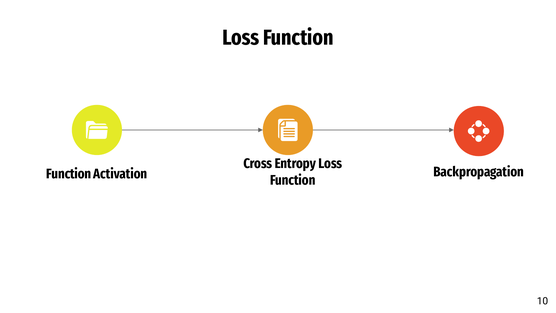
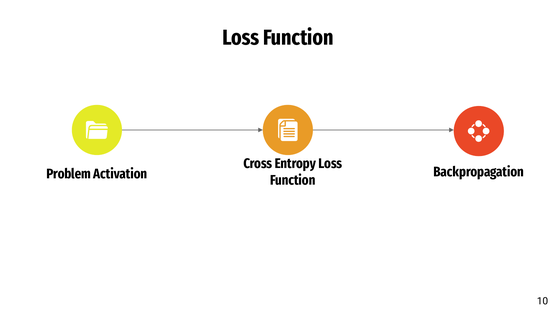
Function: Function -> Problem (69, 174)
